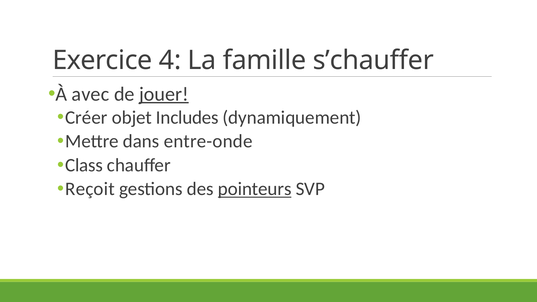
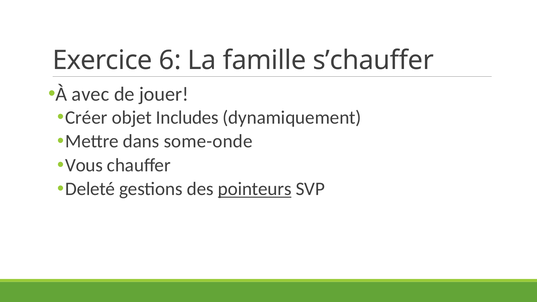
4: 4 -> 6 (170, 60)
jouer underline: present -> none (164, 94)
entre-onde: entre-onde -> some-onde (208, 141)
Class: Class -> Vous (84, 165)
Reçoit: Reçoit -> Deleté (90, 189)
